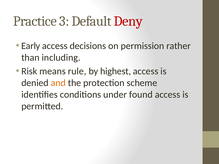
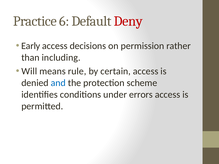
3: 3 -> 6 (64, 21)
Risk: Risk -> Will (29, 71)
highest: highest -> certain (116, 71)
and colour: orange -> blue (58, 83)
found: found -> errors (141, 95)
